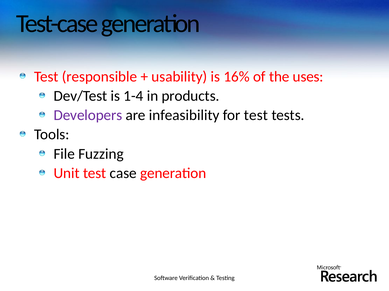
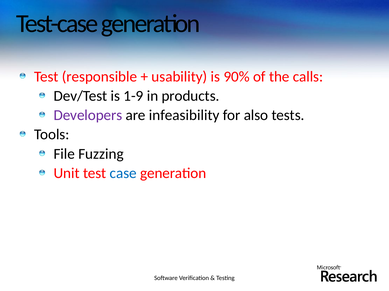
16%: 16% -> 90% (237, 77)
uses: uses -> calls (308, 77)
1-4: 1-4 -> 1-9 (133, 96)
for test: test -> also (256, 115)
case colour: black -> blue (123, 174)
